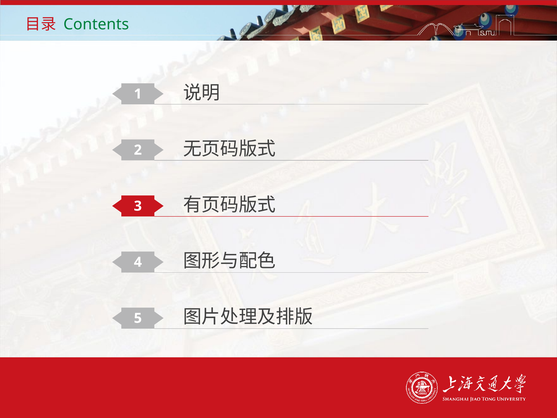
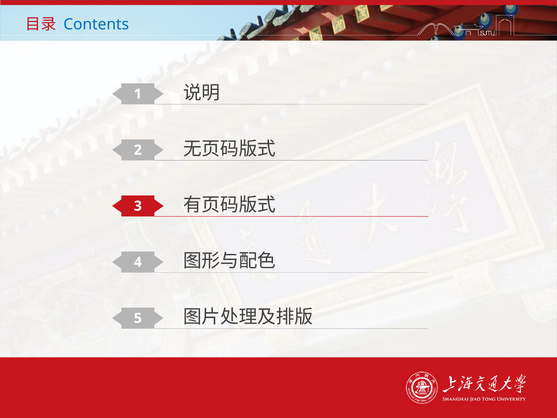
Contents colour: green -> blue (96, 24)
